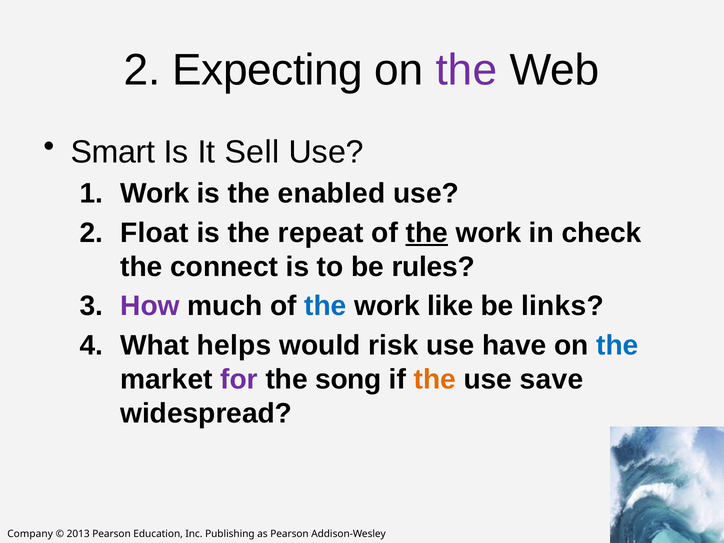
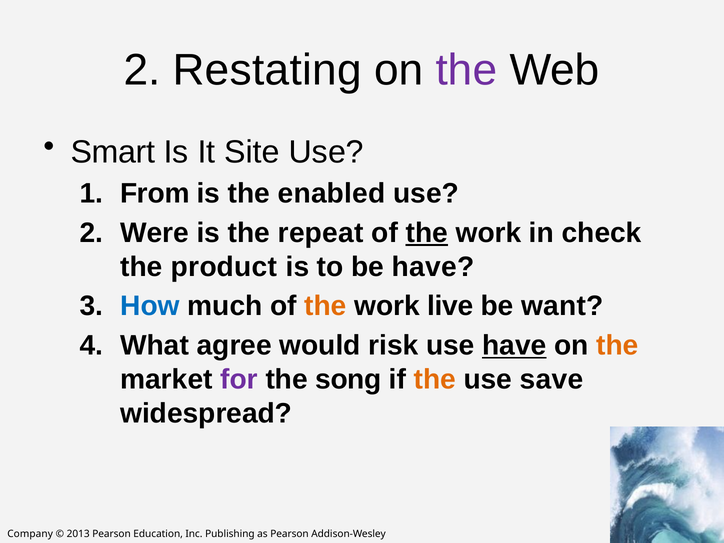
Expecting: Expecting -> Restating (267, 70)
Sell: Sell -> Site (252, 152)
Work: Work -> From (155, 193)
Float: Float -> Were (155, 233)
connect: connect -> product (224, 267)
be rules: rules -> have (433, 267)
How colour: purple -> blue (150, 306)
the colour: blue -> orange (326, 306)
like: like -> live (450, 306)
links: links -> want (562, 306)
helps: helps -> agree (234, 346)
have underline: none -> present (514, 346)
the colour: blue -> orange (617, 346)
